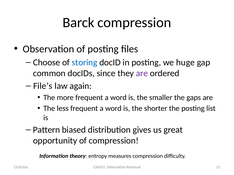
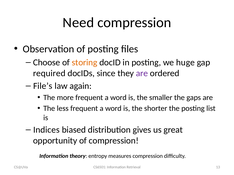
Barck: Barck -> Need (78, 23)
storing colour: blue -> orange (85, 63)
common: common -> required (49, 73)
Pattern: Pattern -> Indices (46, 130)
